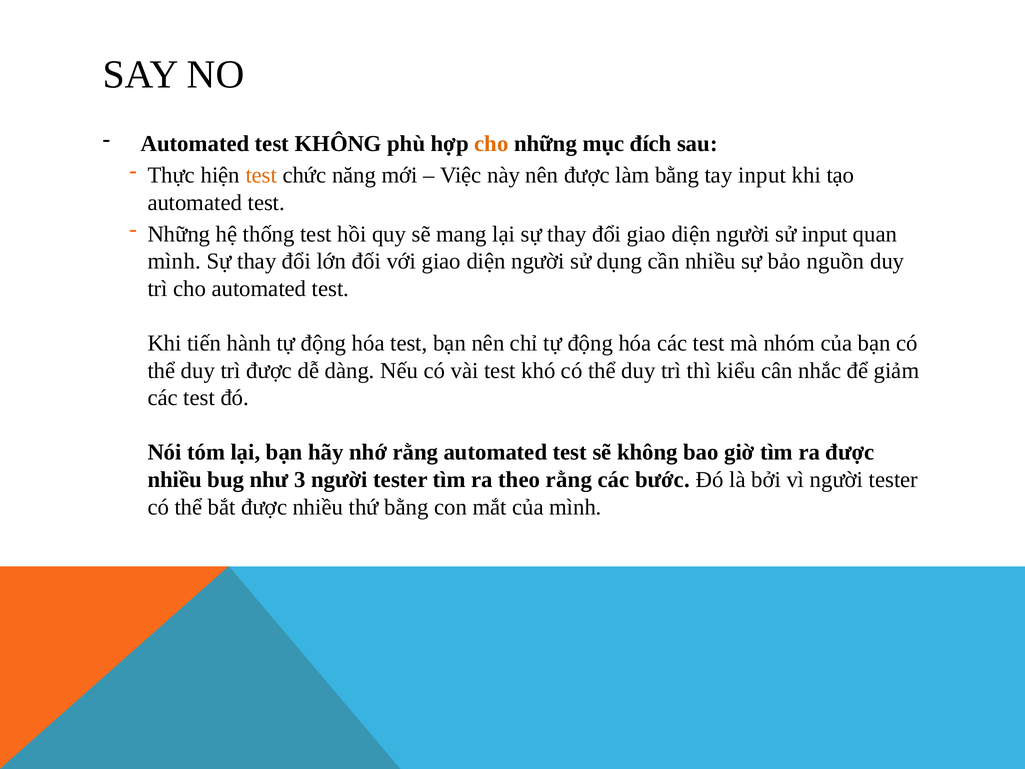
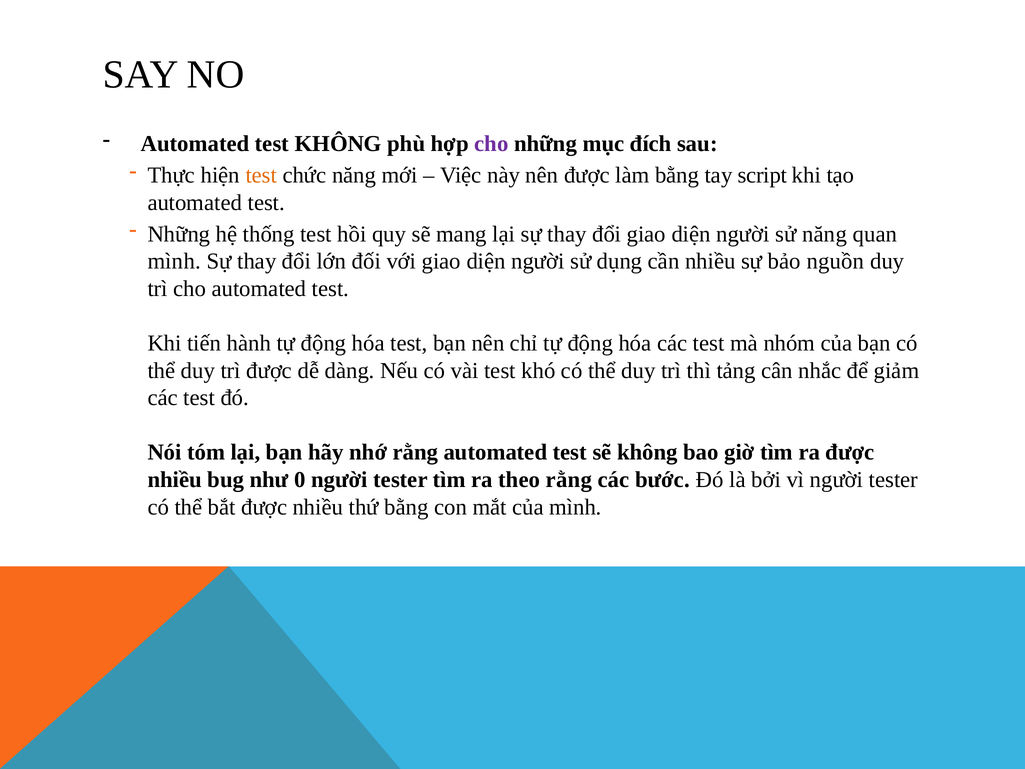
cho colour: orange -> purple (491, 144)
tay input: input -> script (762, 175)
sử input: input -> năng (824, 234)
kiểu: kiểu -> tảng (736, 370)
3: 3 -> 0 (300, 480)
